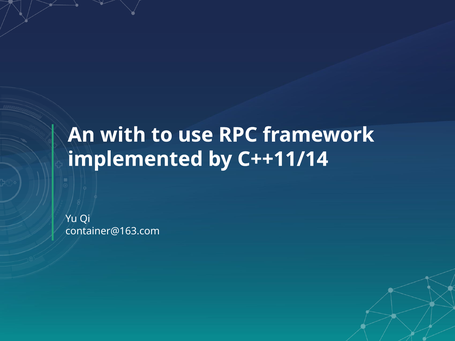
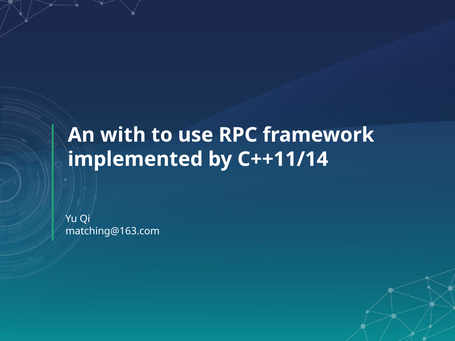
container@163.com: container@163.com -> matching@163.com (113, 231)
